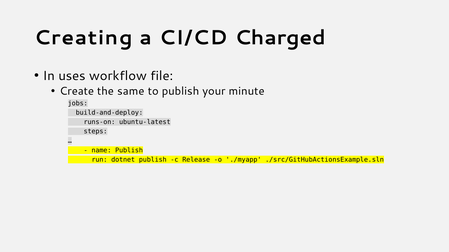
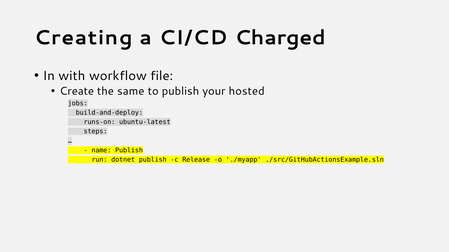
uses: uses -> with (72, 76)
minute: minute -> hosted (247, 91)
